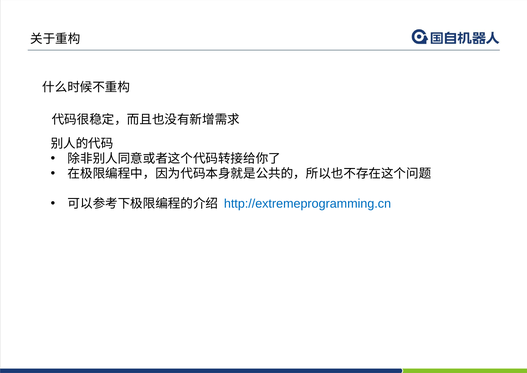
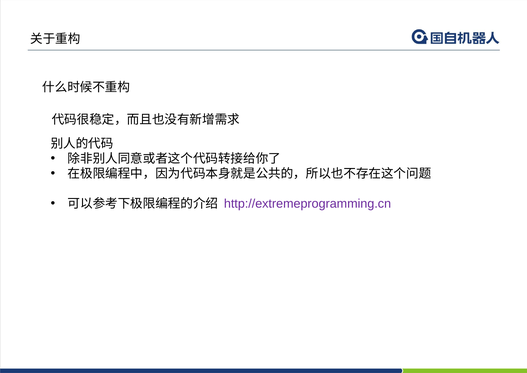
http://extremeprogramming.cn colour: blue -> purple (307, 204)
